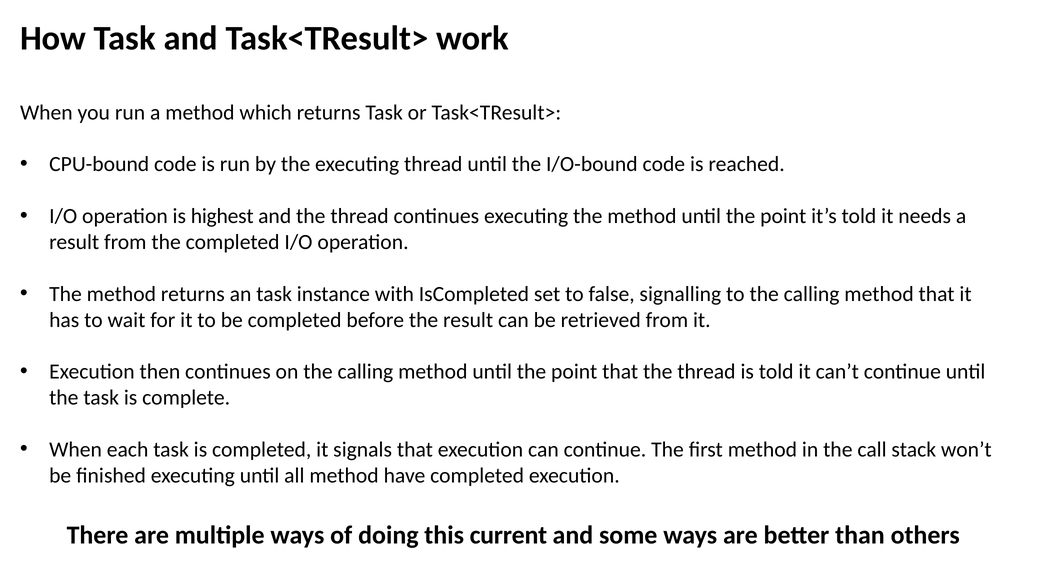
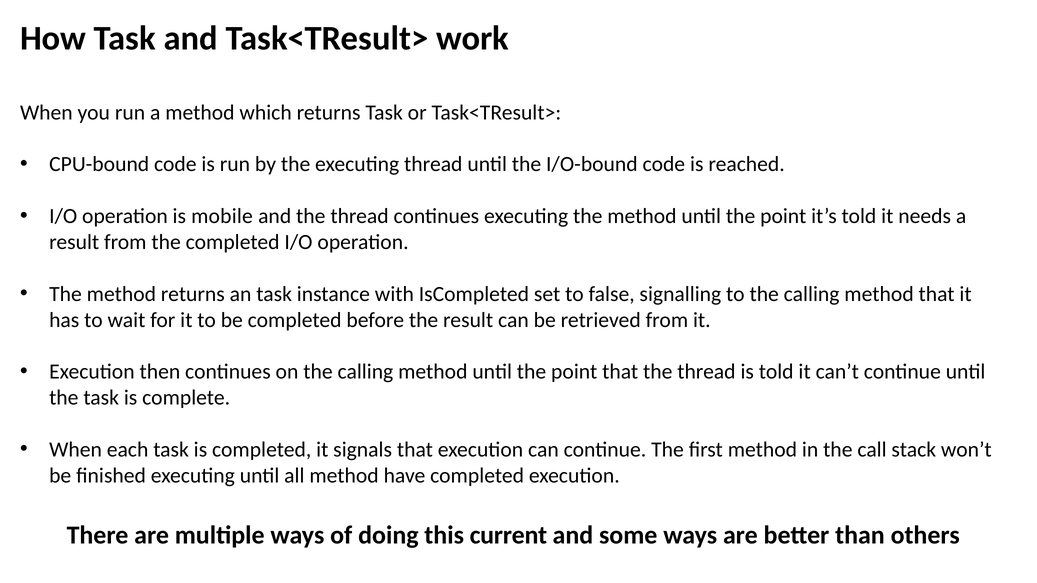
highest: highest -> mobile (222, 216)
